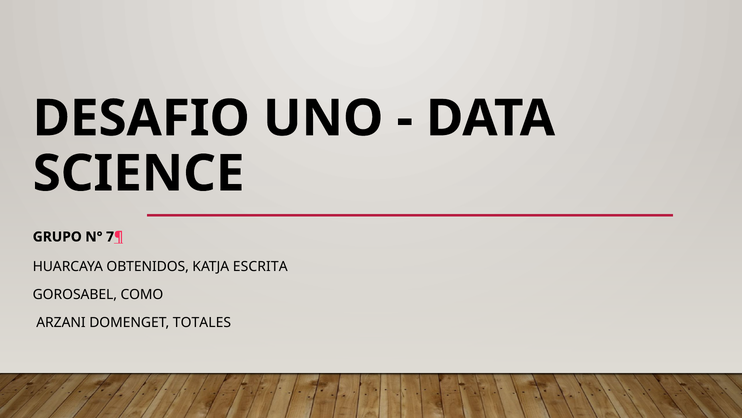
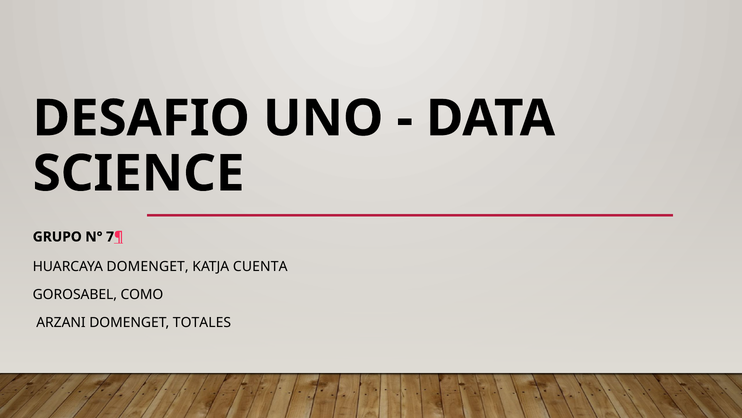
HUARCAYA OBTENIDOS: OBTENIDOS -> DOMENGET (148, 267)
ESCRITA: ESCRITA -> CUENTA (260, 267)
